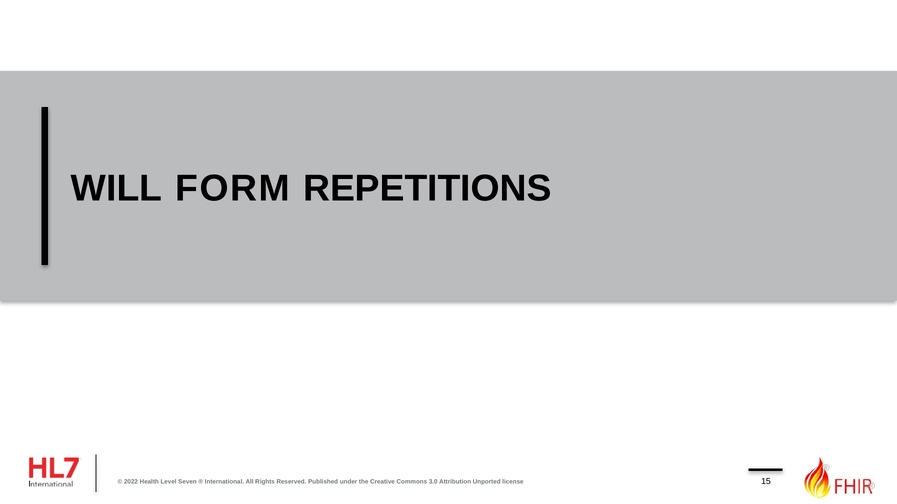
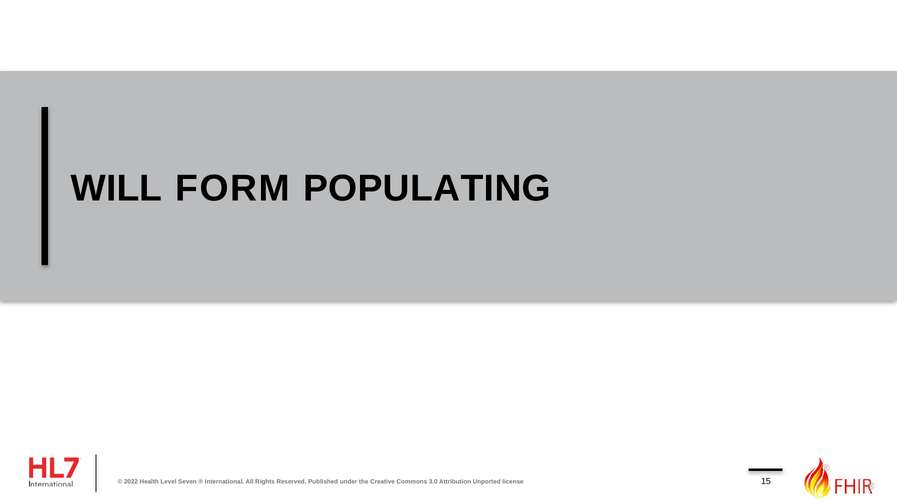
REPETITIONS: REPETITIONS -> POPULATING (427, 189)
